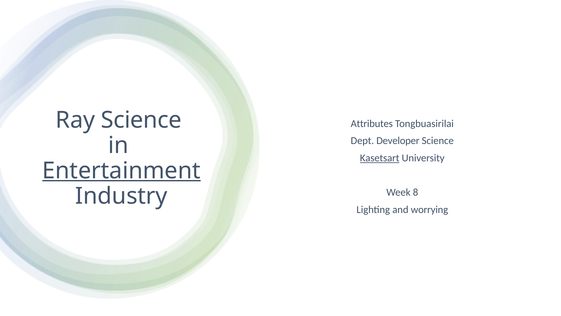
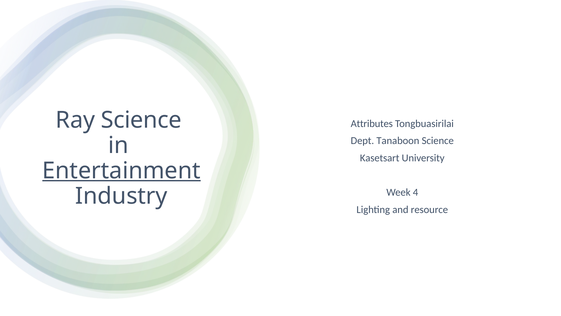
Developer: Developer -> Tanaboon (398, 141)
Kasetsart underline: present -> none (380, 158)
8: 8 -> 4 (416, 192)
worrying: worrying -> resource (429, 209)
